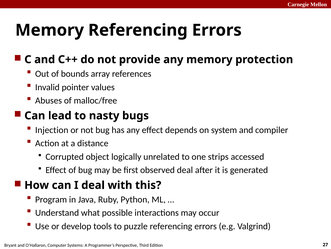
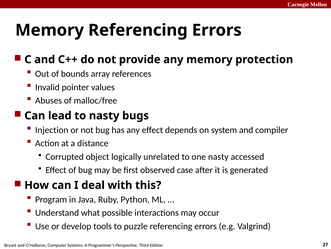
one strips: strips -> nasty (218, 156)
observed deal: deal -> case (185, 170)
